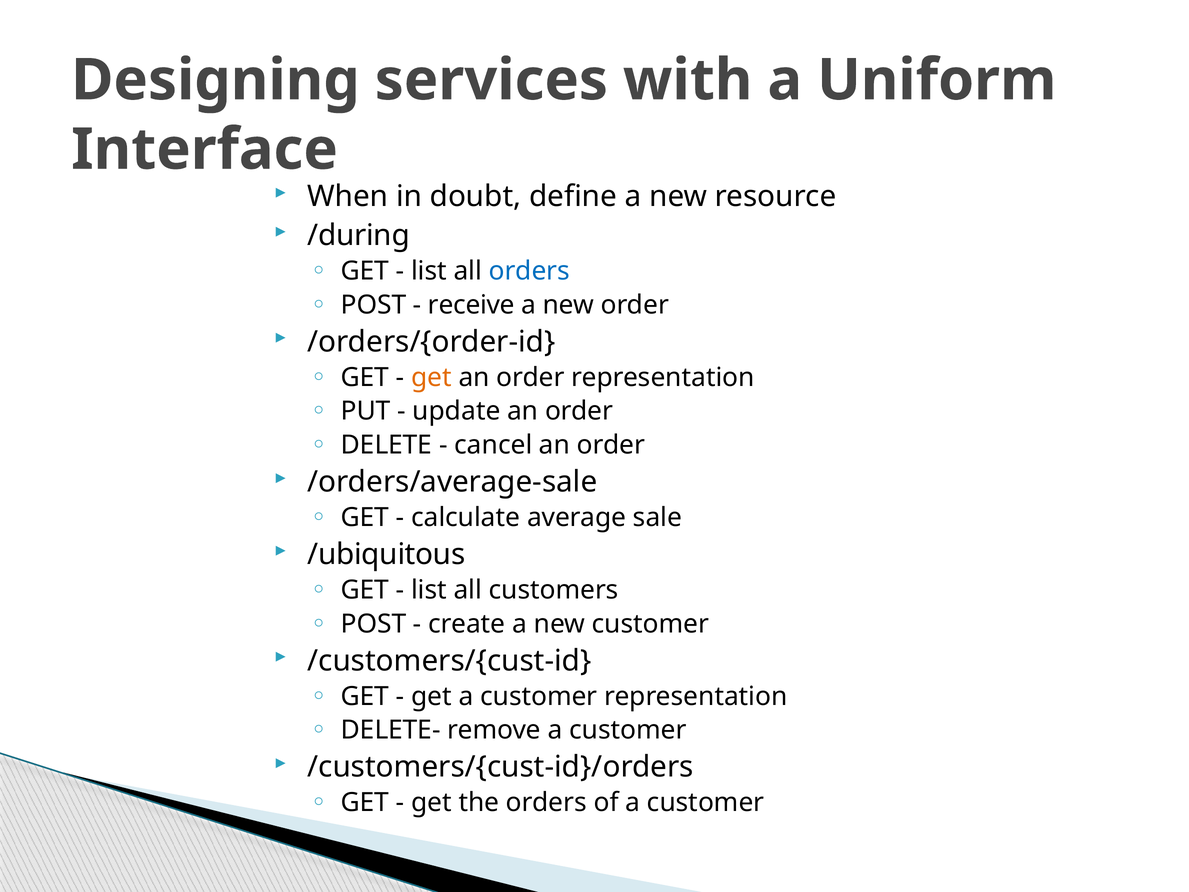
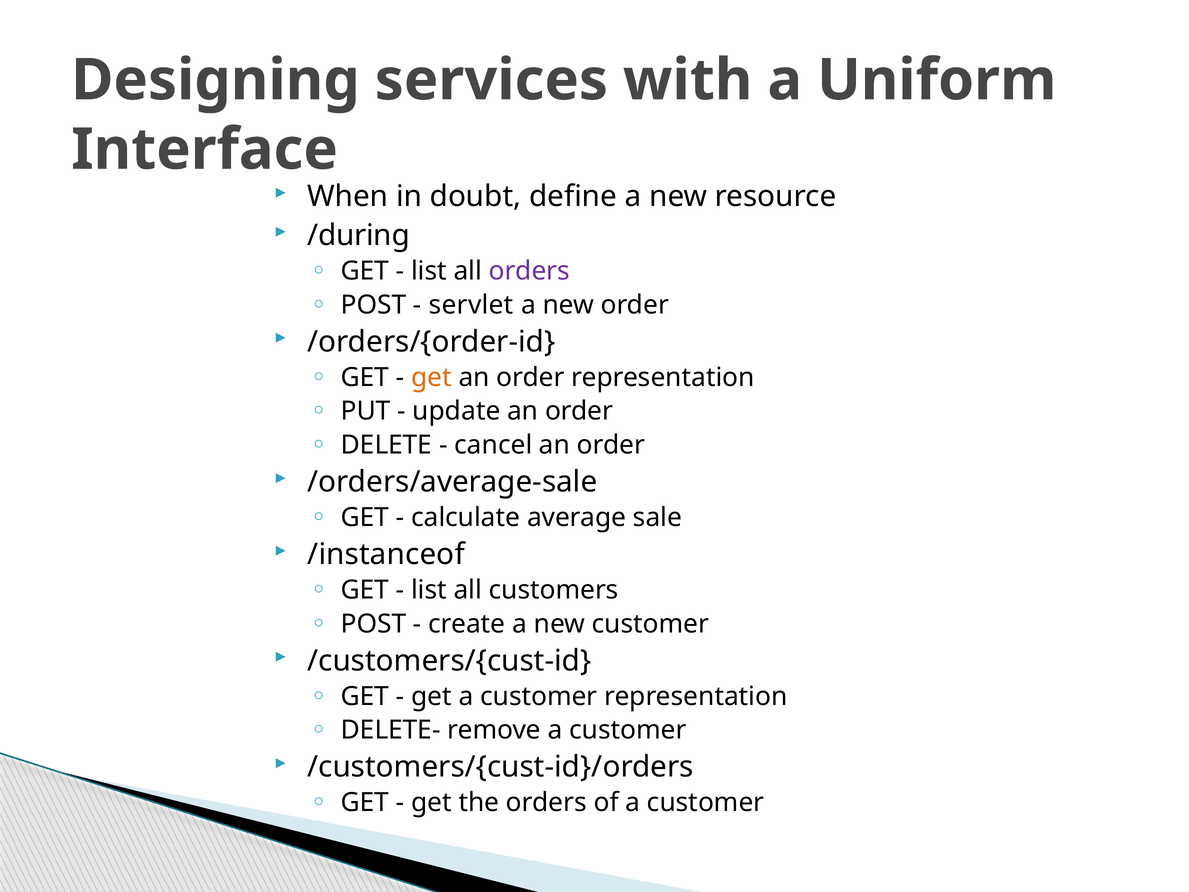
orders colour: blue -> purple (529, 271)
receive: receive -> servlet (471, 305)
/ubiquitous: /ubiquitous -> /instanceof (386, 554)
